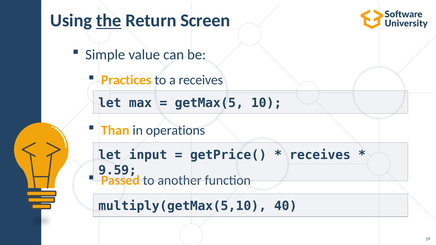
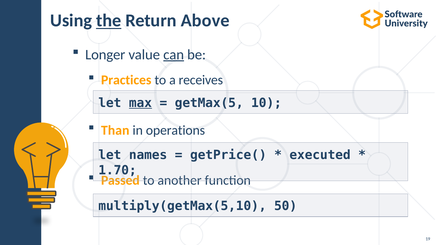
Screen: Screen -> Above (205, 21)
Simple: Simple -> Longer (105, 55)
can underline: none -> present (174, 55)
max underline: none -> present (140, 103)
input: input -> names (148, 155)
receives: receives -> executed (320, 155)
9.59: 9.59 -> 1.70 (118, 170)
40: 40 -> 50 (286, 206)
